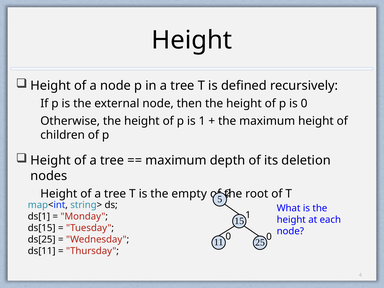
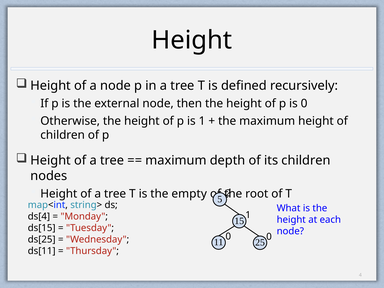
its deletion: deletion -> children (306, 160)
ds[1: ds[1 -> ds[4 (39, 216)
